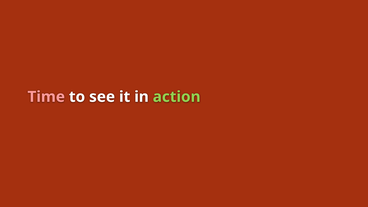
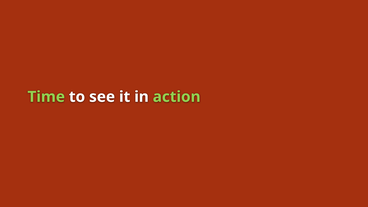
Time colour: pink -> light green (46, 97)
